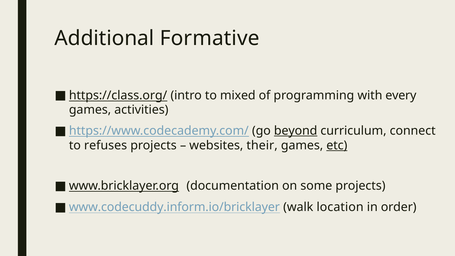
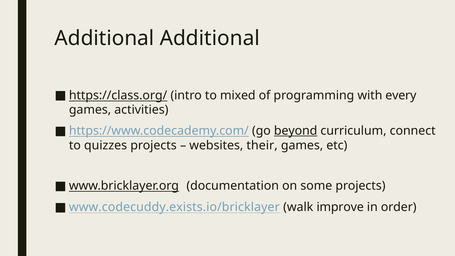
Additional Formative: Formative -> Additional (210, 38)
refuses: refuses -> quizzes (106, 145)
etc underline: present -> none (337, 145)
www.codecuddy.inform.io/bricklayer: www.codecuddy.inform.io/bricklayer -> www.codecuddy.exists.io/bricklayer (174, 207)
location: location -> improve (340, 207)
